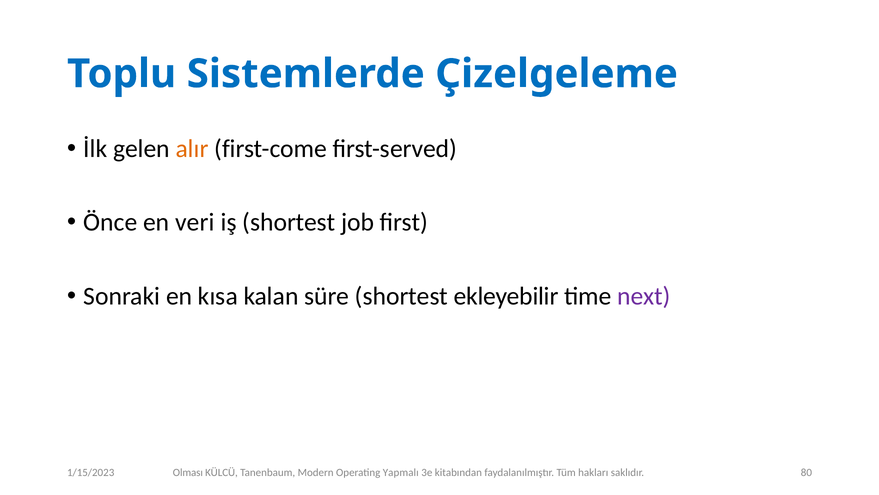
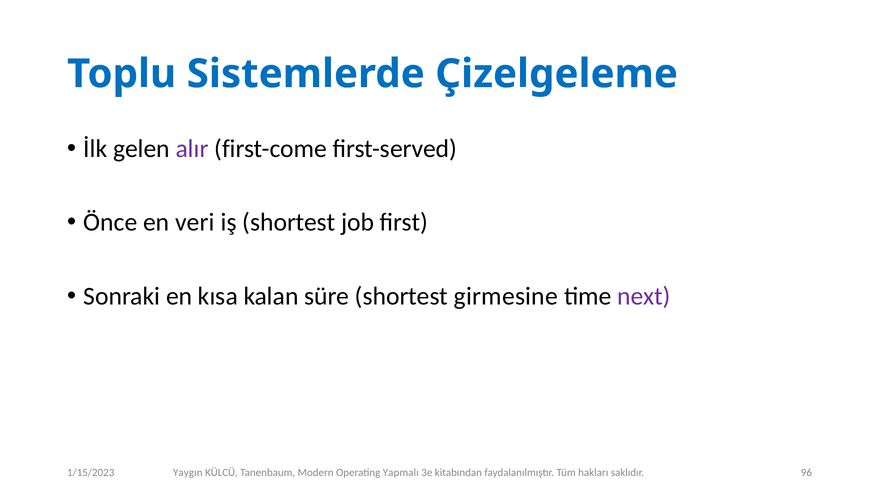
alır colour: orange -> purple (192, 149)
ekleyebilir: ekleyebilir -> girmesine (506, 296)
Olması: Olması -> Yaygın (188, 472)
80: 80 -> 96 (806, 472)
